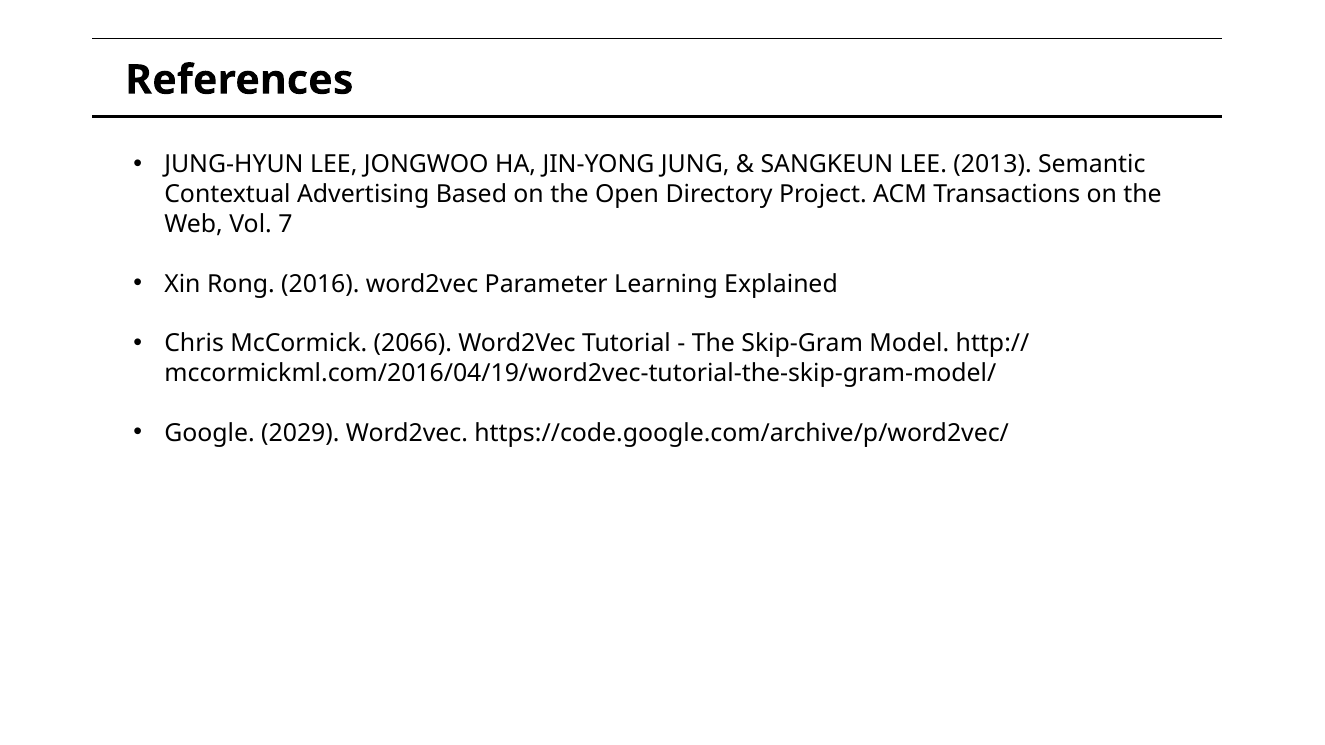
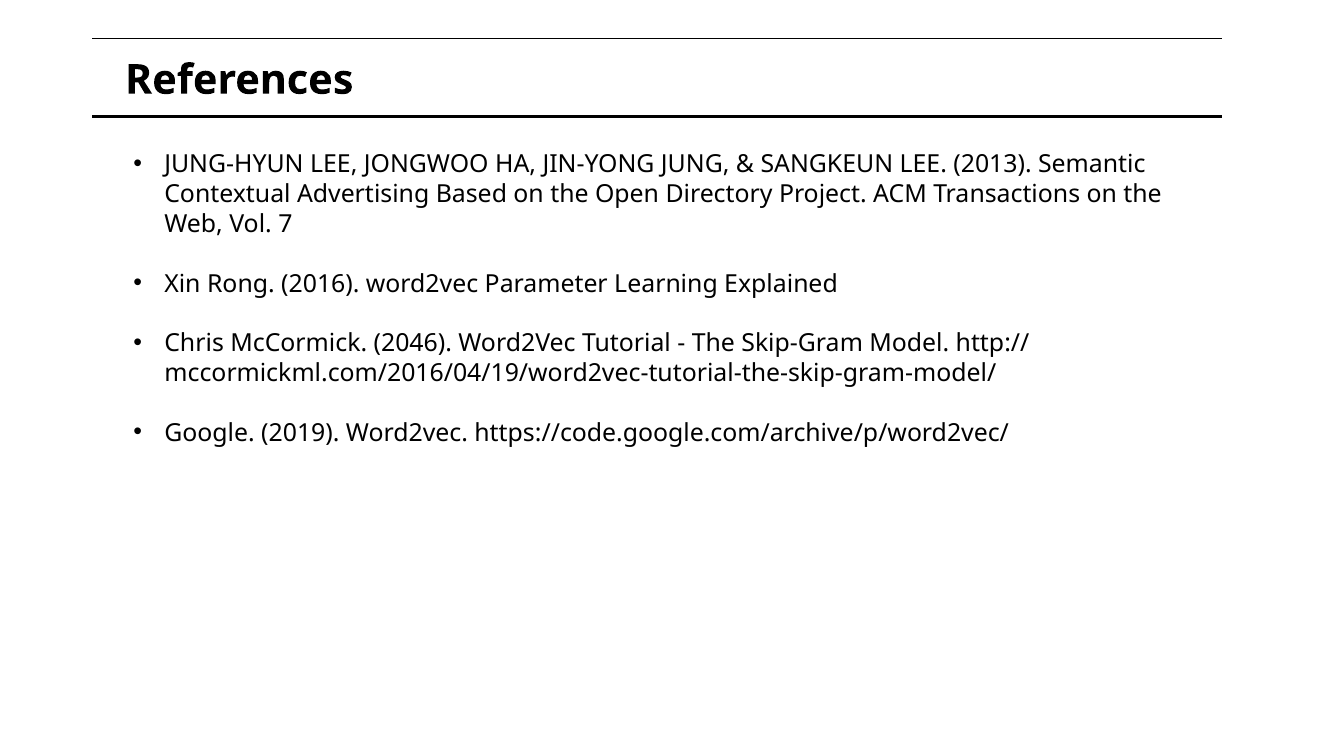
2066: 2066 -> 2046 (413, 344)
2029: 2029 -> 2019 (300, 433)
